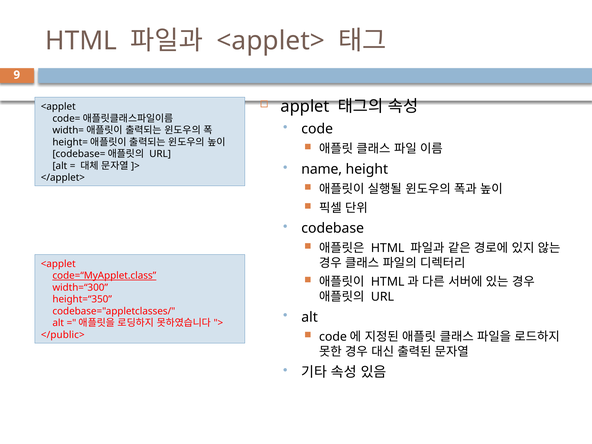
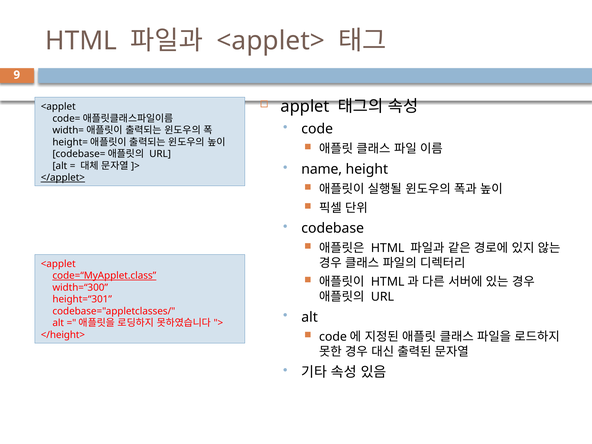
</applet> underline: none -> present (63, 178)
height=“350: height=“350 -> height=“301 (82, 299)
</public>: </public> -> </height> (63, 335)
